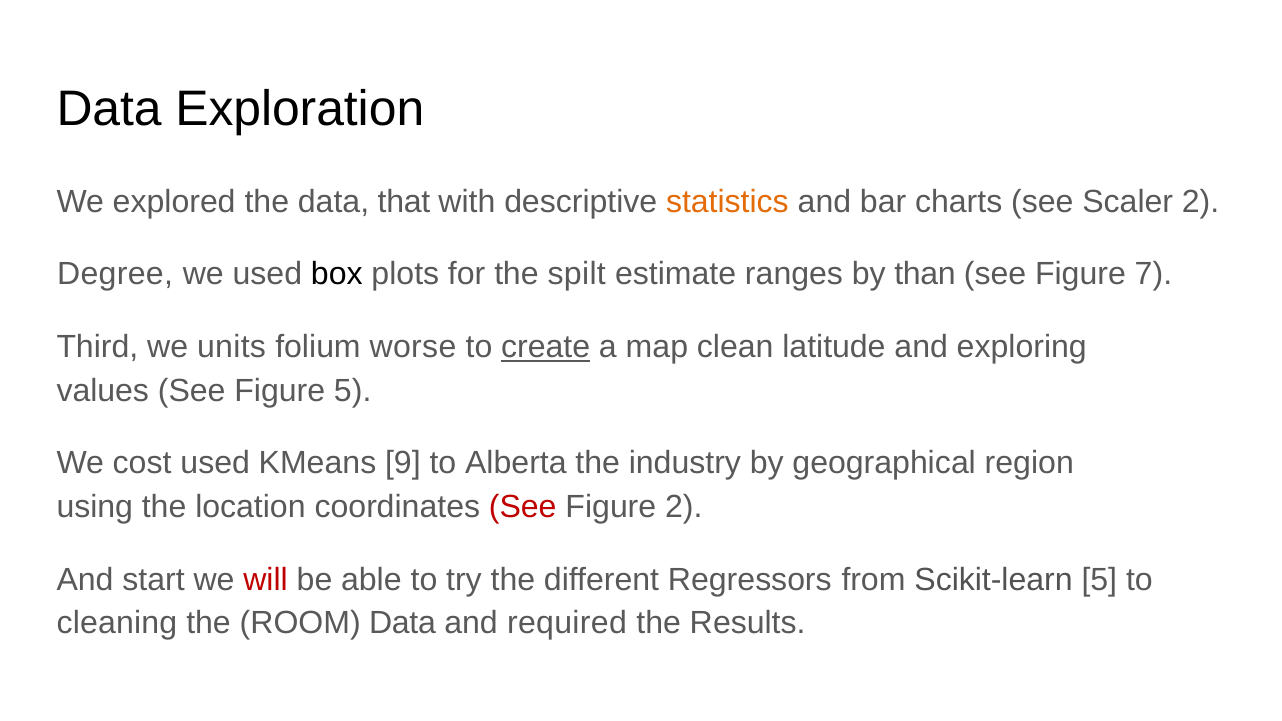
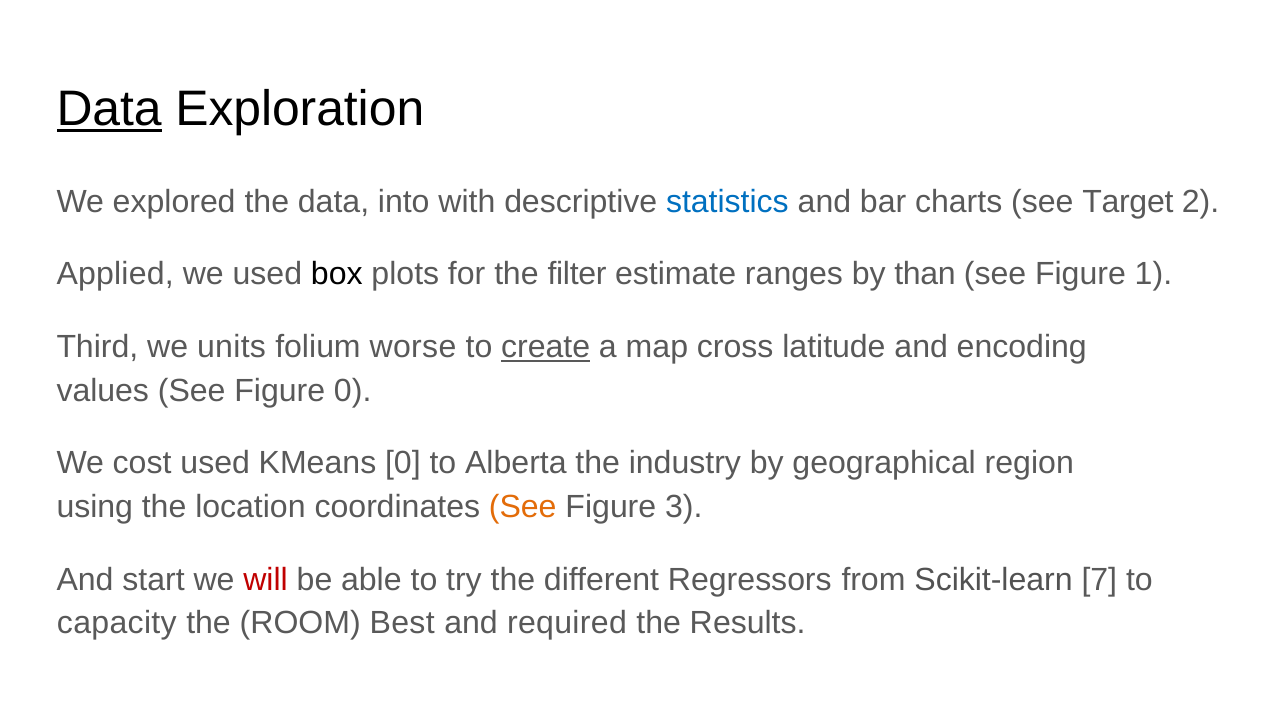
Data underline: none -> present (109, 109)
that: that -> into (404, 202)
statistics colour: orange -> blue (727, 202)
Scaler: Scaler -> Target (1128, 202)
Degree: Degree -> Applied (115, 274)
spilt: spilt -> filter (577, 274)
7: 7 -> 1 (1153, 274)
clean: clean -> cross (735, 347)
exploring: exploring -> encoding (1022, 347)
Figure 5: 5 -> 0 (353, 391)
KMeans 9: 9 -> 0 (403, 463)
See colour: red -> orange (523, 507)
Figure 2: 2 -> 3 (684, 507)
Scikit-learn 5: 5 -> 7 (1099, 580)
cleaning: cleaning -> capacity (117, 623)
ROOM Data: Data -> Best (402, 623)
